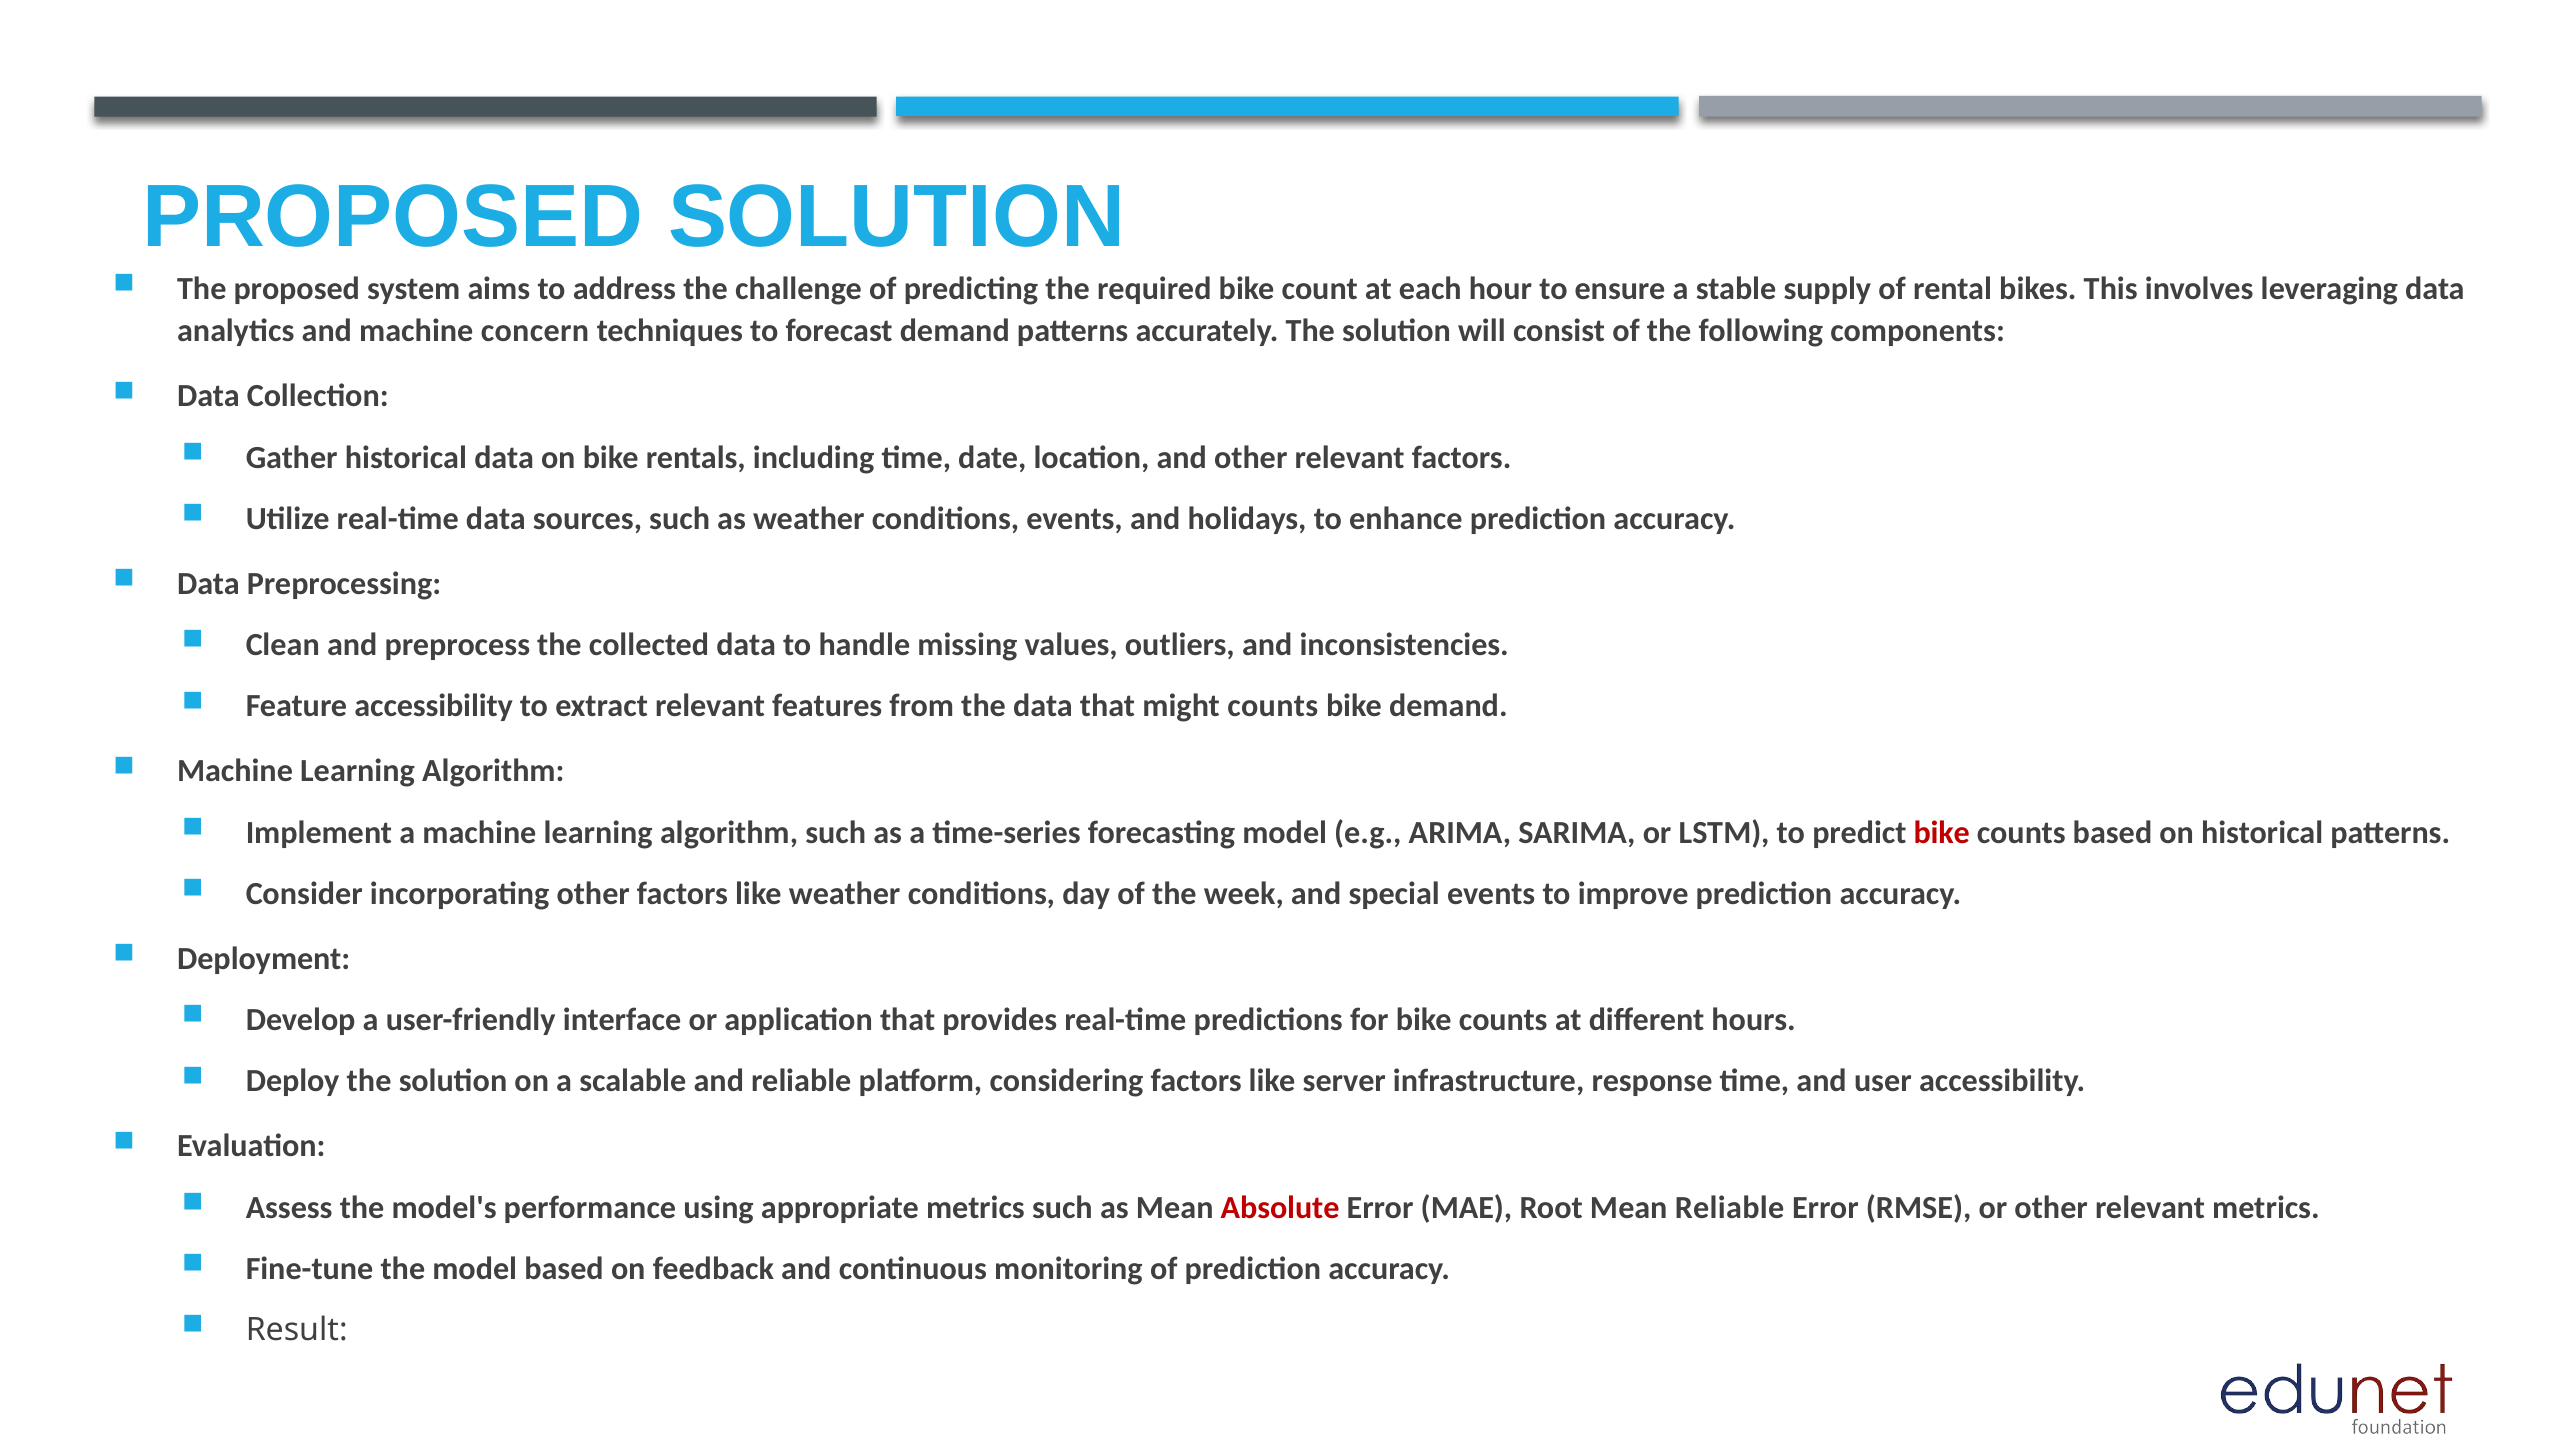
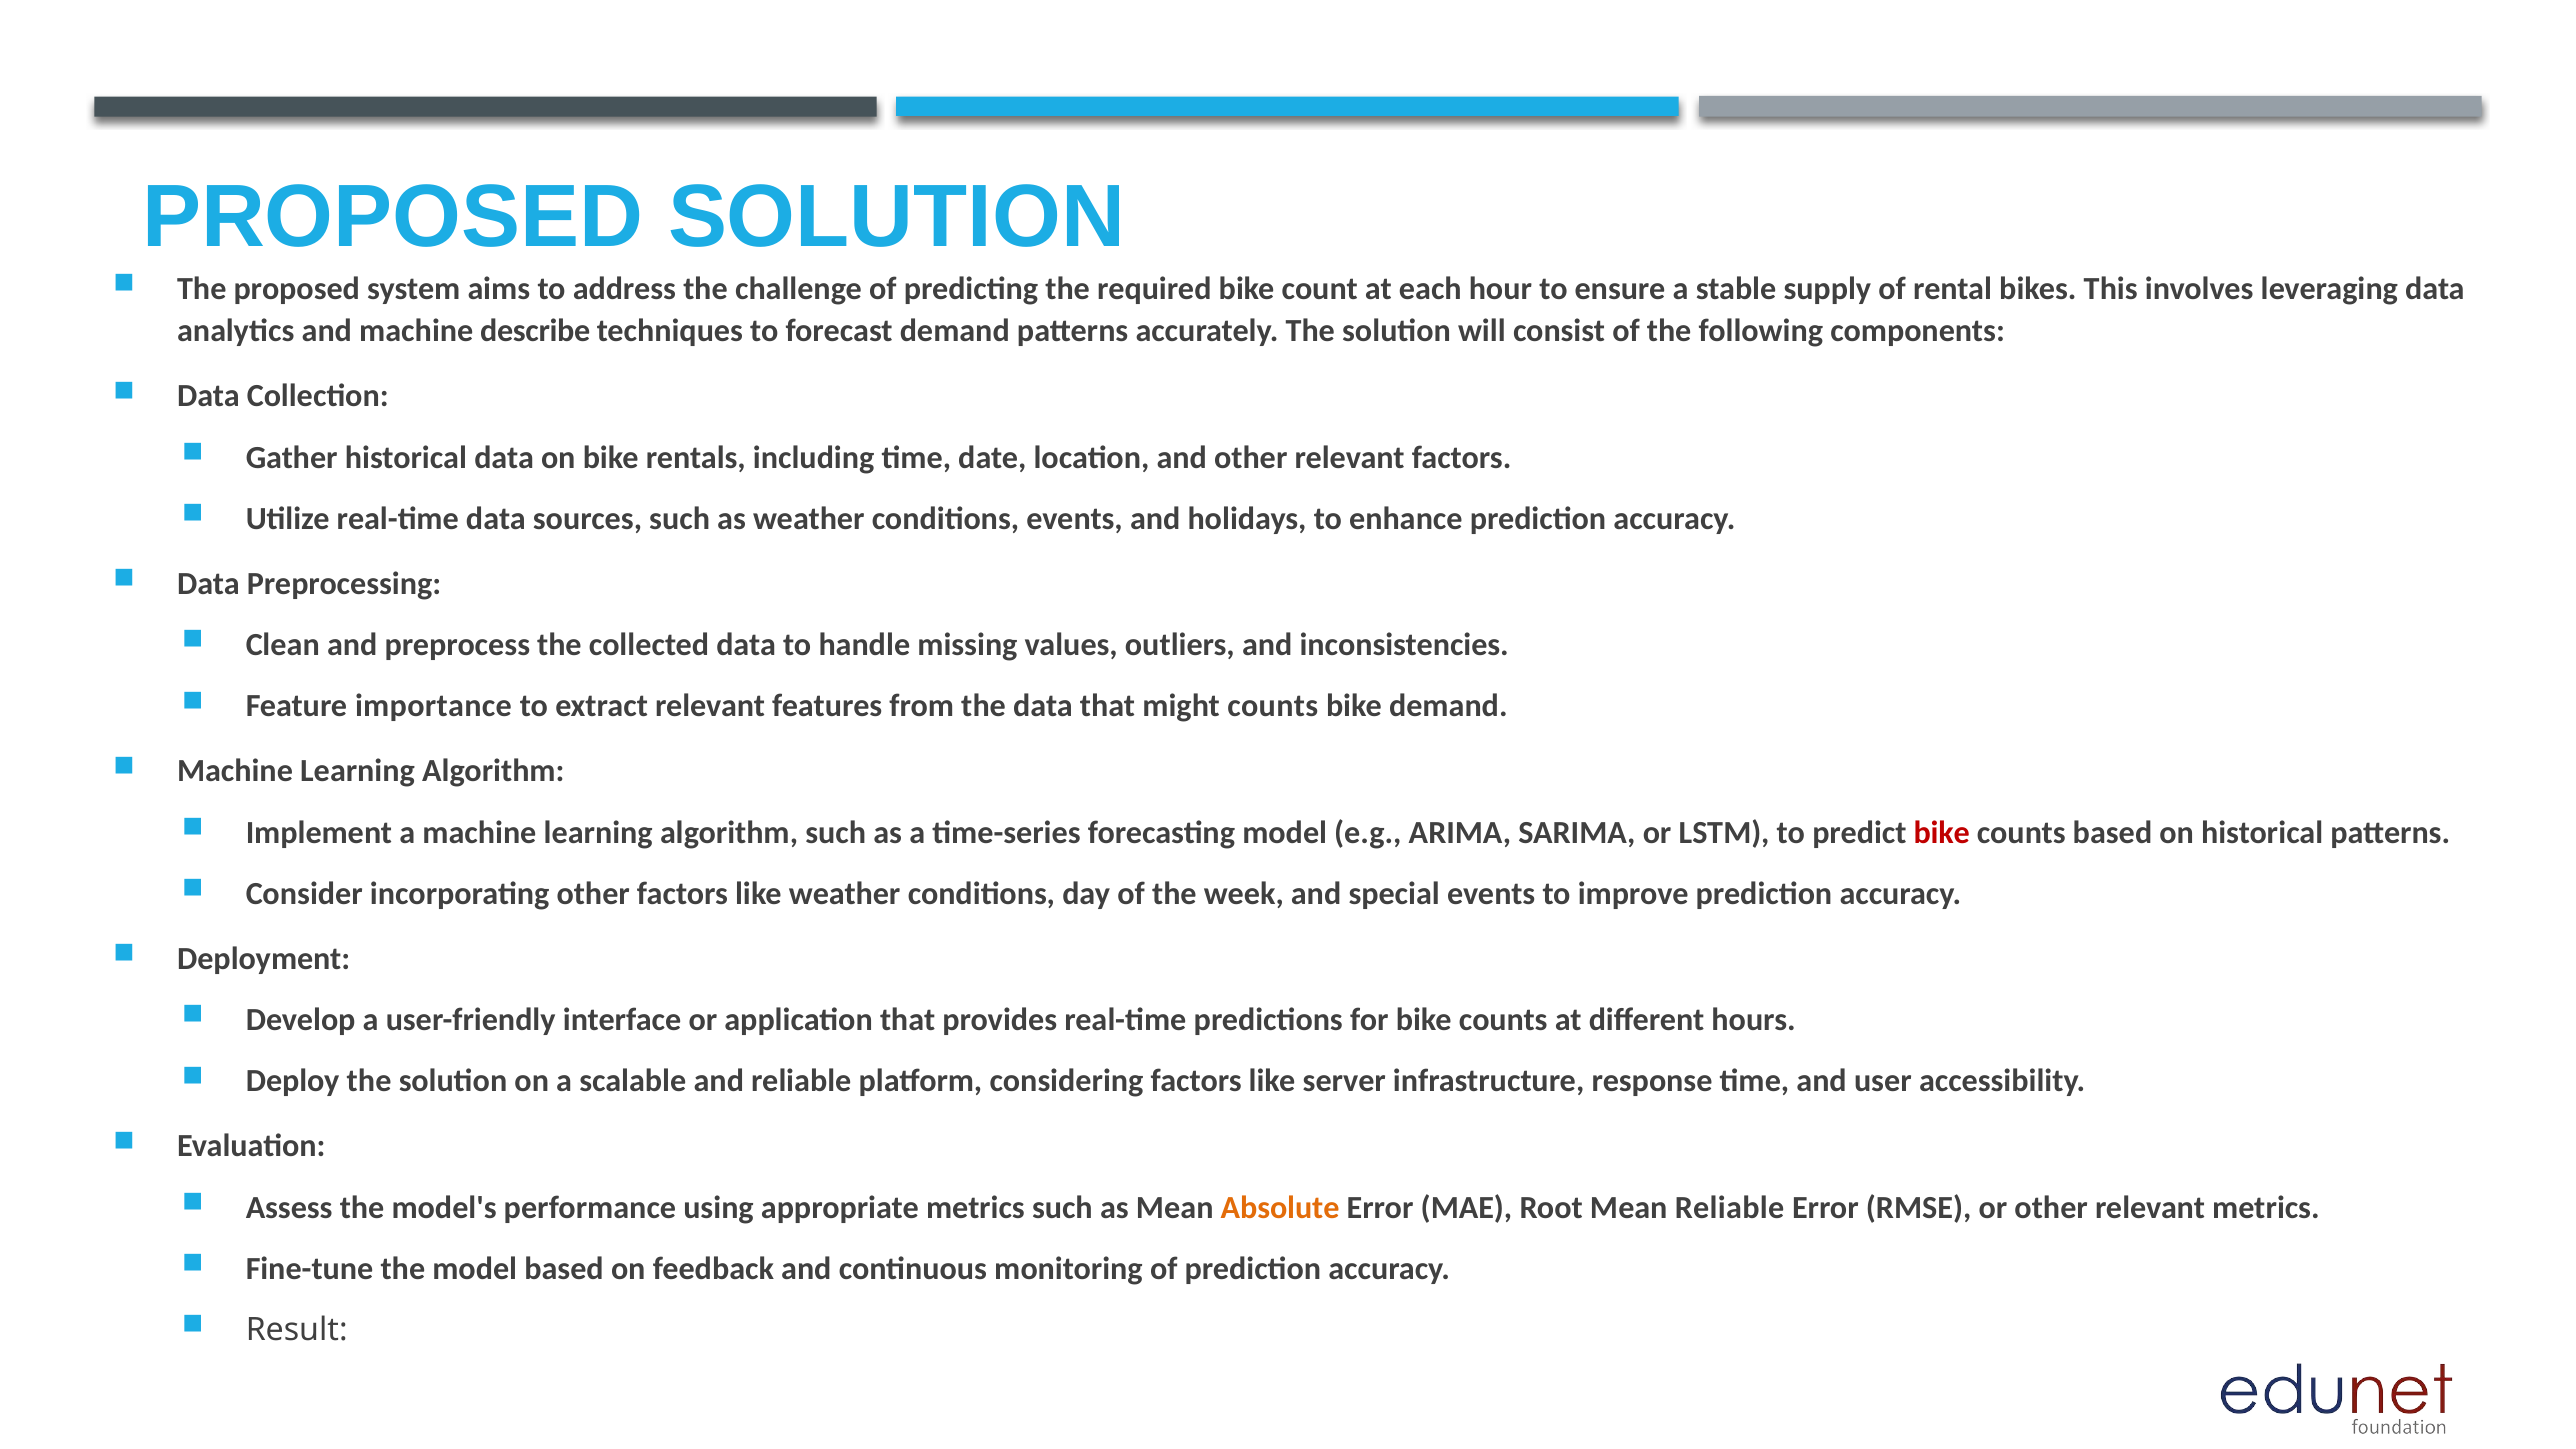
concern: concern -> describe (535, 331)
Feature accessibility: accessibility -> importance (433, 706)
Absolute colour: red -> orange (1280, 1208)
